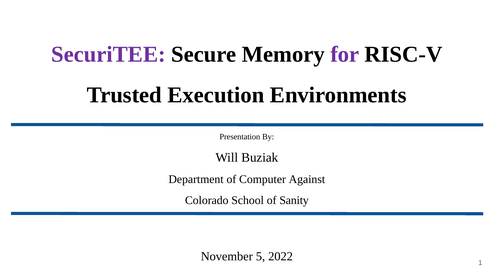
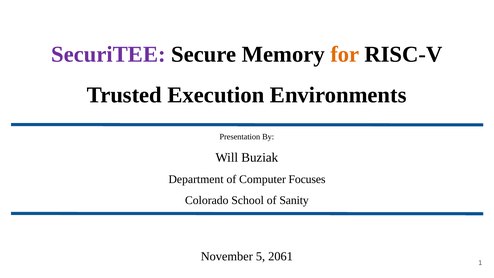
for colour: purple -> orange (345, 54)
Against: Against -> Focuses (307, 179)
2022: 2022 -> 2061 (281, 256)
